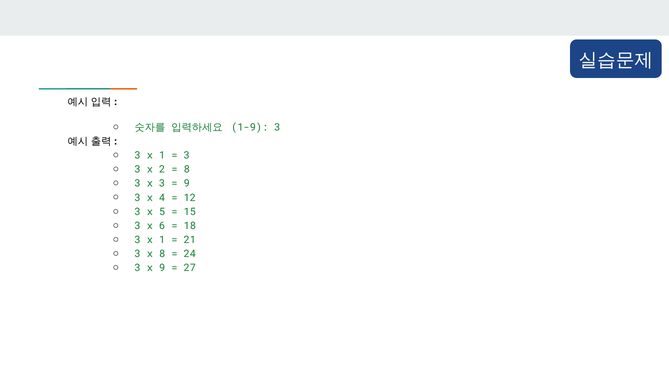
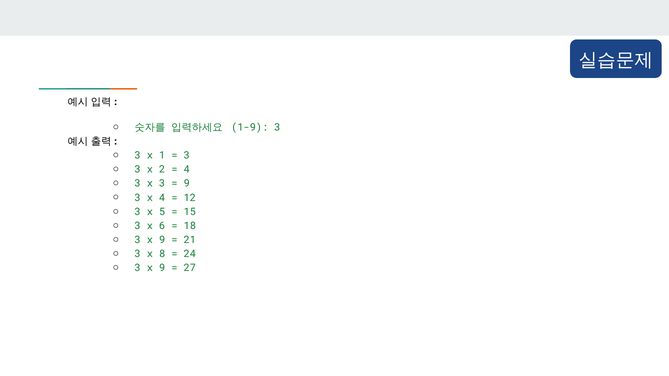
8: 8 -> 4 (187, 170)
1: 1 -> 9 (162, 240)
